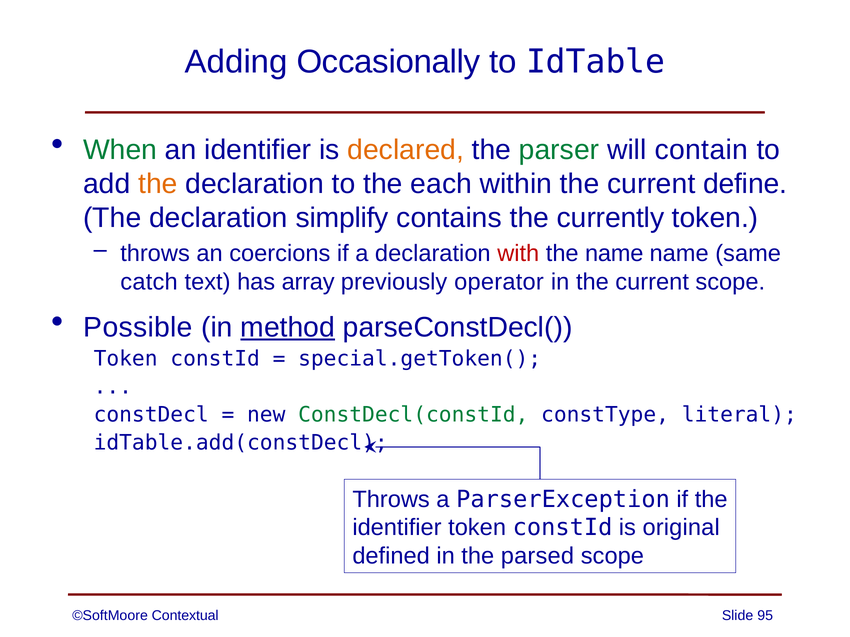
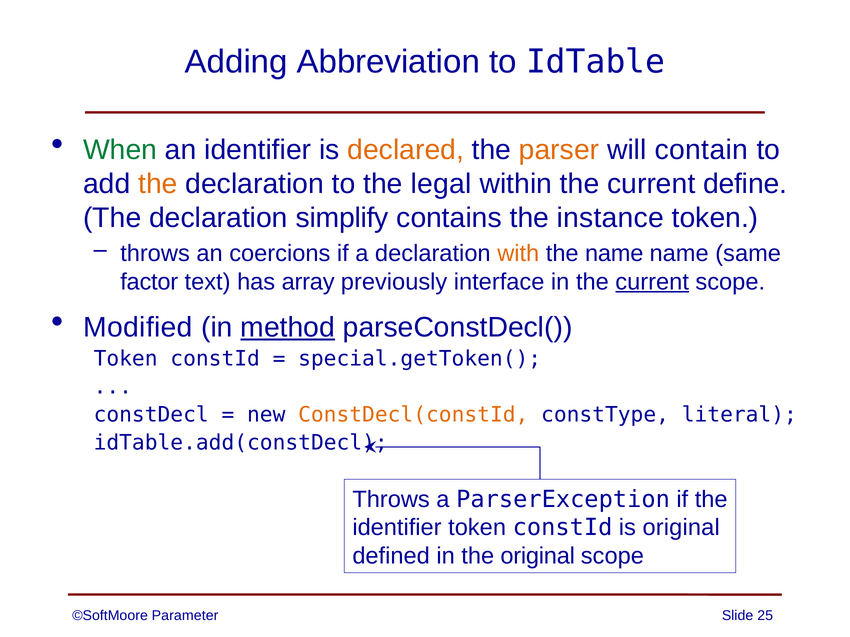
Occasionally: Occasionally -> Abbreviation (388, 62)
parser colour: green -> orange (559, 150)
each: each -> legal (441, 184)
currently: currently -> instance (610, 218)
with colour: red -> orange (518, 254)
catch: catch -> factor (149, 282)
operator: operator -> interface (499, 282)
current underline: none -> present (652, 282)
Possible: Possible -> Modified (138, 328)
ConstDecl(constId colour: green -> orange (413, 415)
the parsed: parsed -> original (538, 556)
Contextual: Contextual -> Parameter (185, 616)
95: 95 -> 25 (765, 616)
